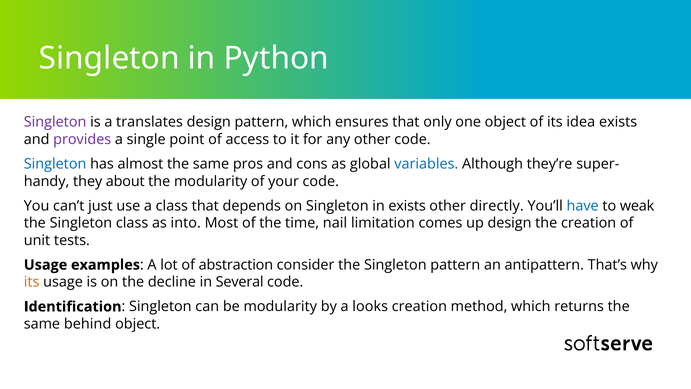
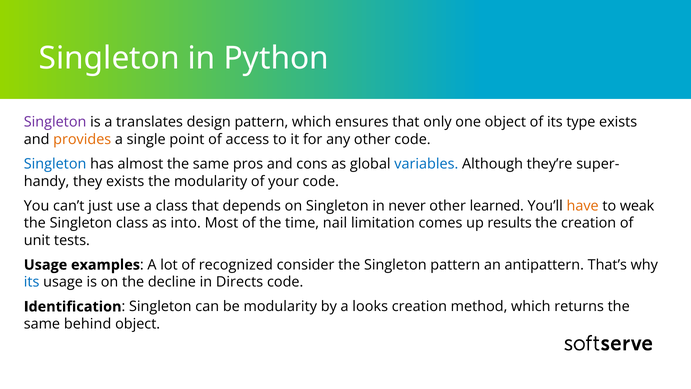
idea: idea -> type (581, 122)
provides colour: purple -> orange (82, 139)
they about: about -> exists (125, 181)
in exists: exists -> never (407, 206)
directly: directly -> learned (497, 206)
have colour: blue -> orange (583, 206)
up design: design -> results (510, 223)
abstraction: abstraction -> recognized (236, 265)
its colour: orange -> blue (32, 282)
Several: Several -> Directs (240, 282)
